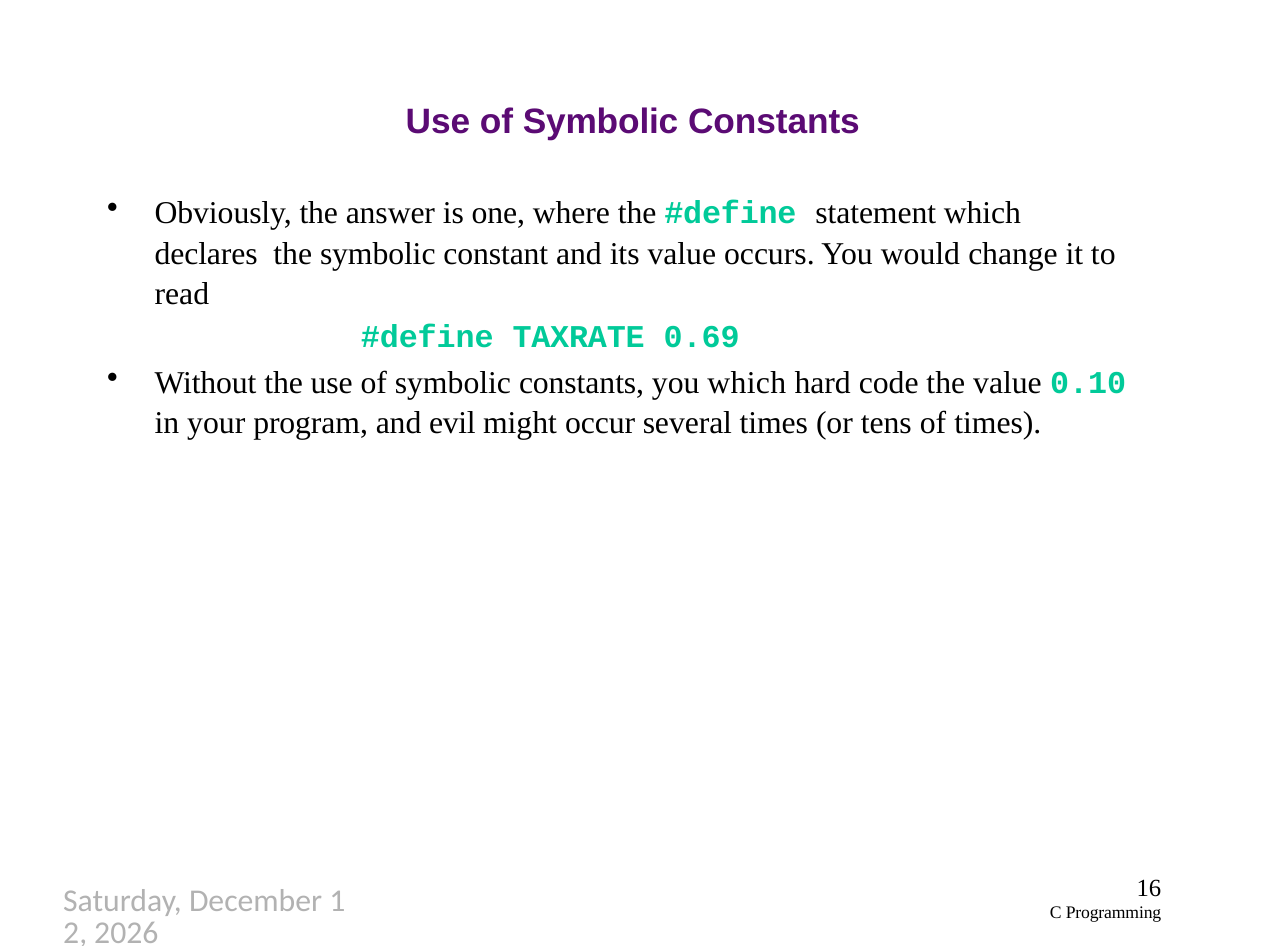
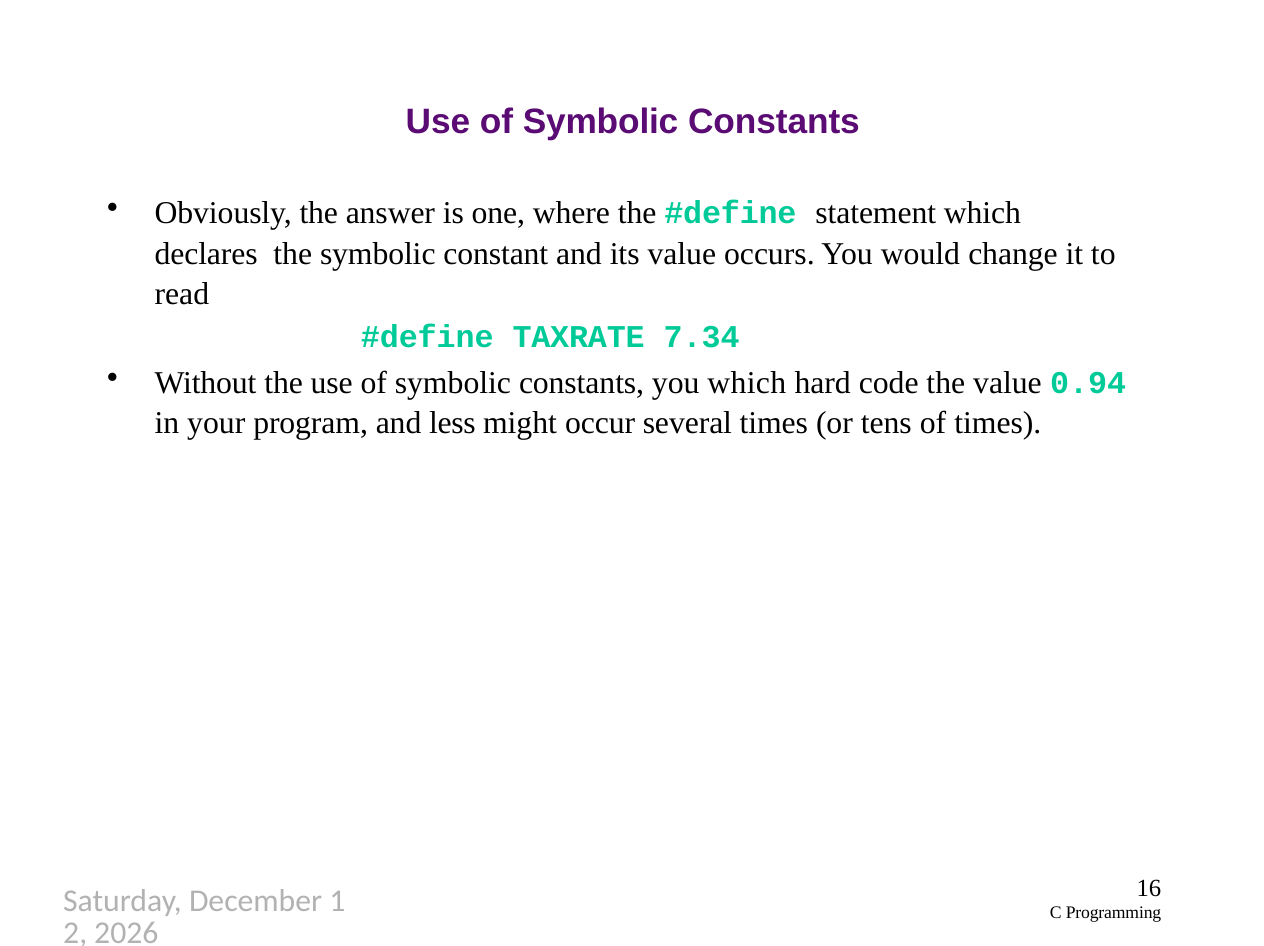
0.69: 0.69 -> 7.34 (702, 337)
0.10: 0.10 -> 0.94 (1088, 383)
evil: evil -> less (452, 424)
